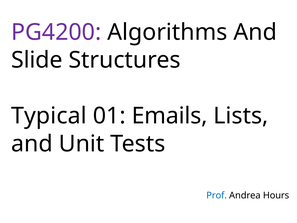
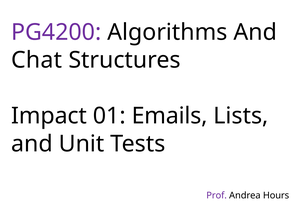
Slide: Slide -> Chat (37, 60)
Typical: Typical -> Impact (49, 116)
Prof colour: blue -> purple (217, 195)
